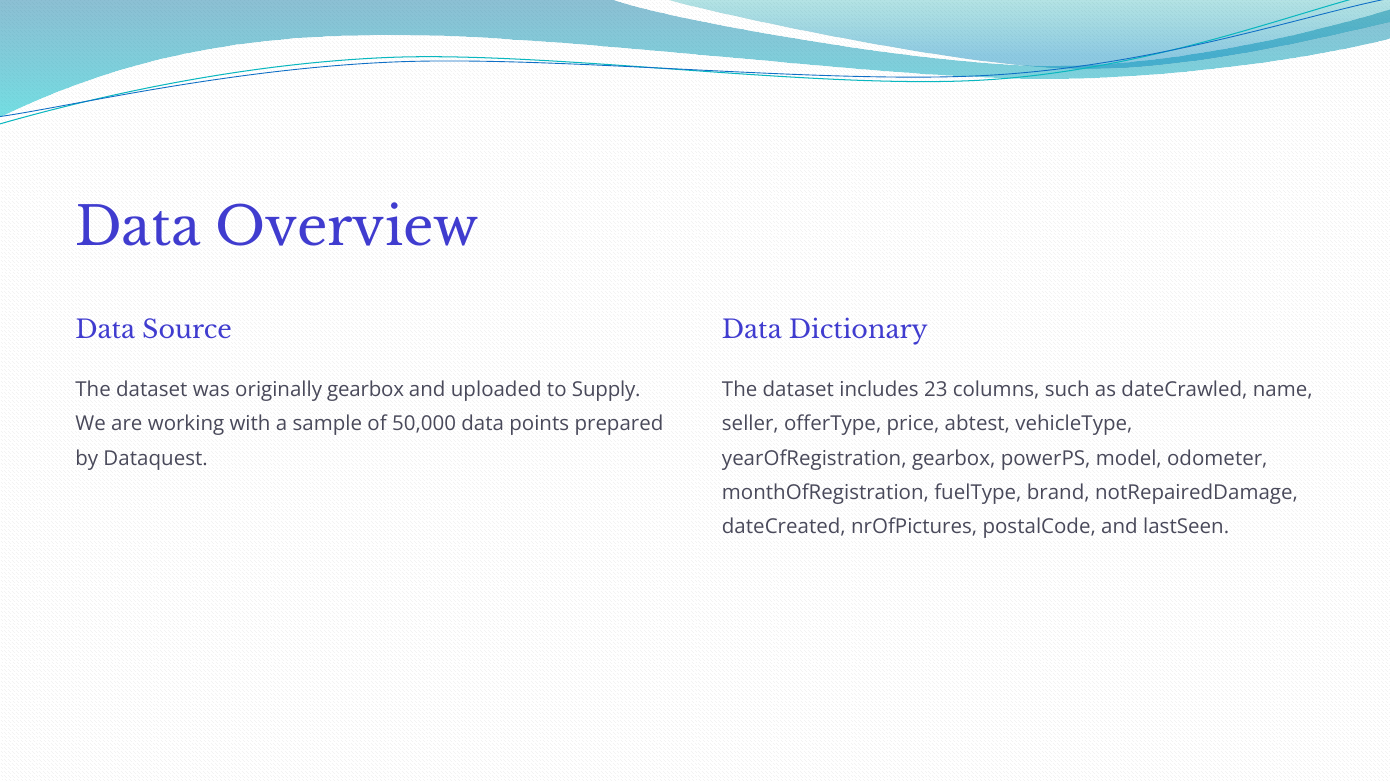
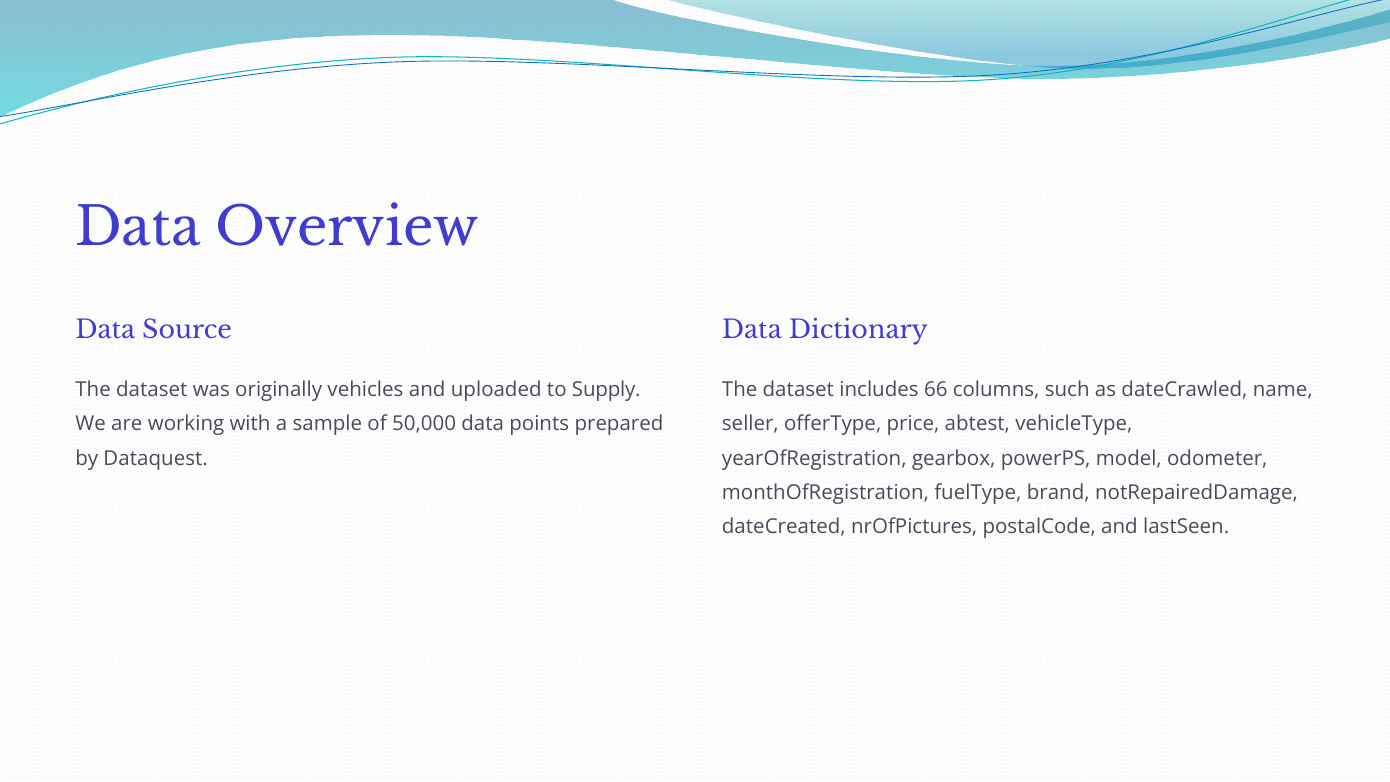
originally gearbox: gearbox -> vehicles (365, 389)
23: 23 -> 66 (936, 389)
